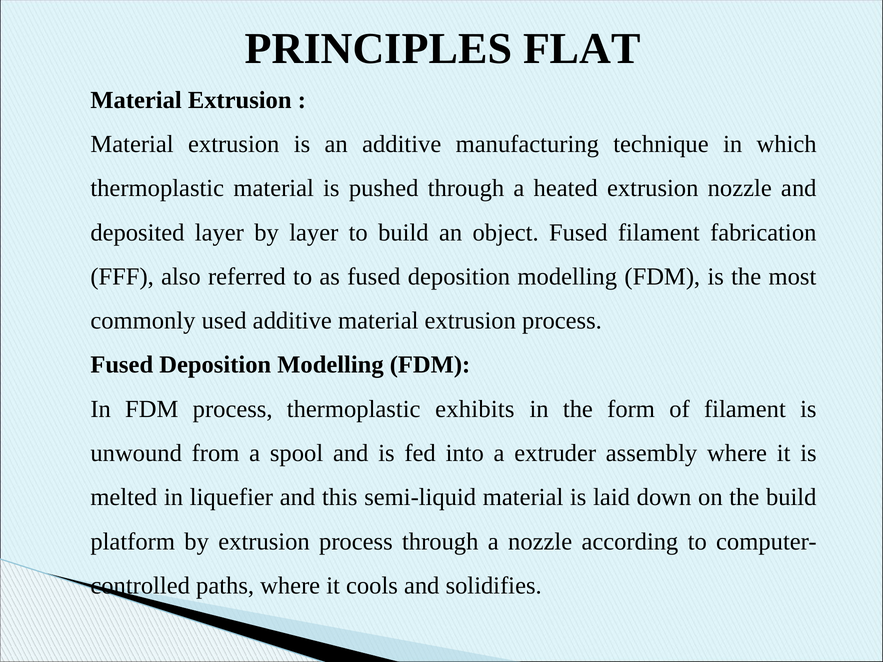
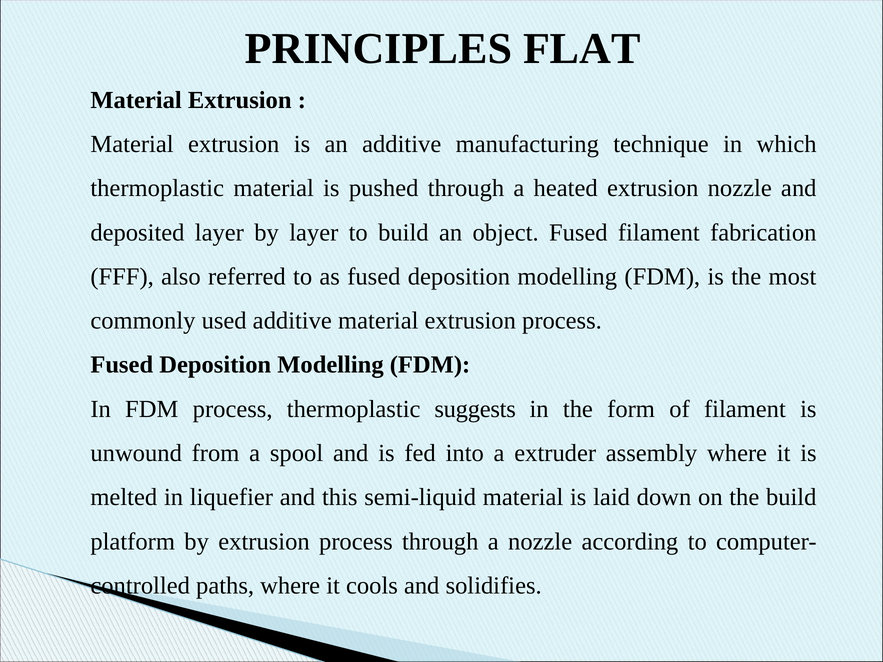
exhibits: exhibits -> suggests (475, 409)
